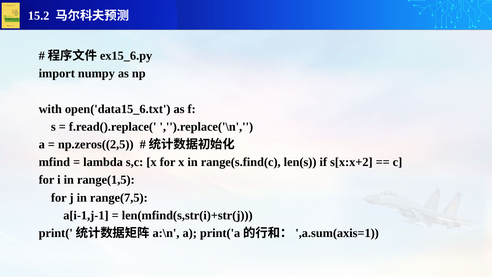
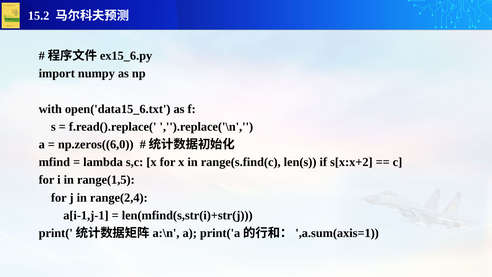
np.zeros((2,5: np.zeros((2,5 -> np.zeros((6,0 (96, 144)
range(7,5: range(7,5 -> range(2,4 (119, 197)
